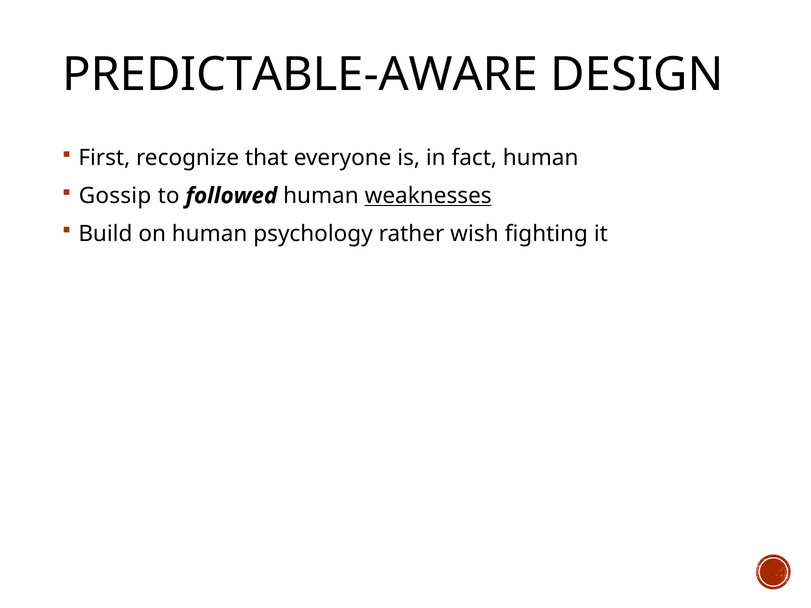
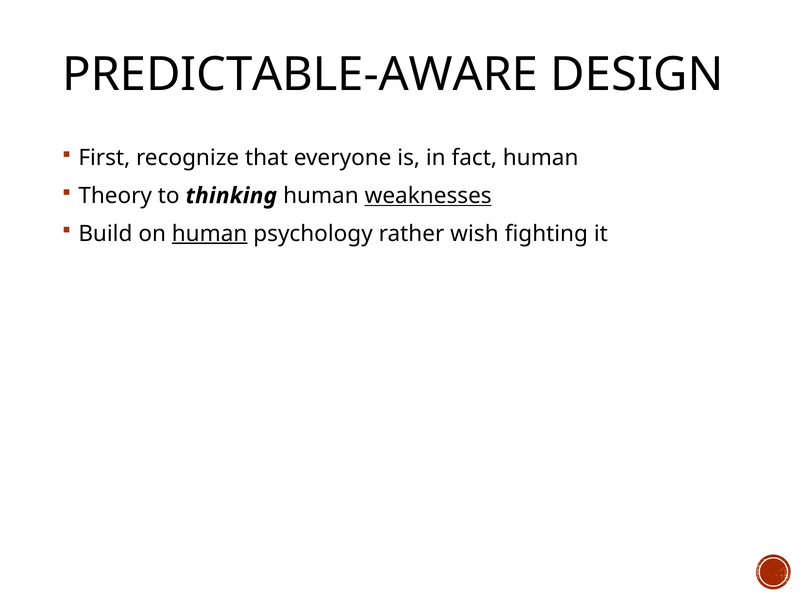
Gossip: Gossip -> Theory (115, 196)
followed: followed -> thinking (231, 196)
human underline: none -> present (210, 234)
